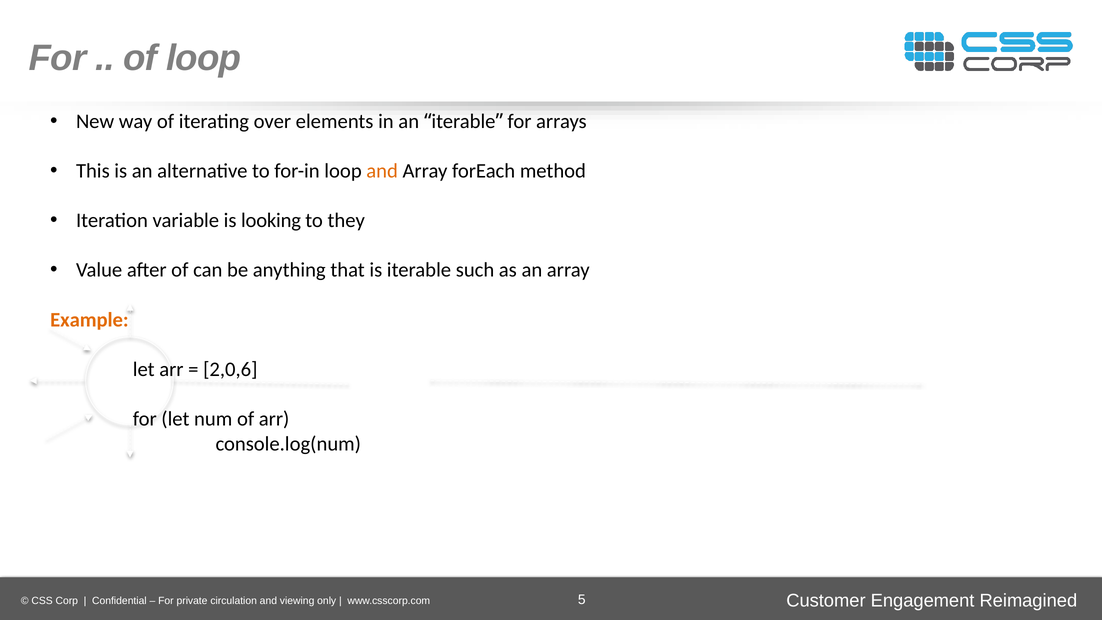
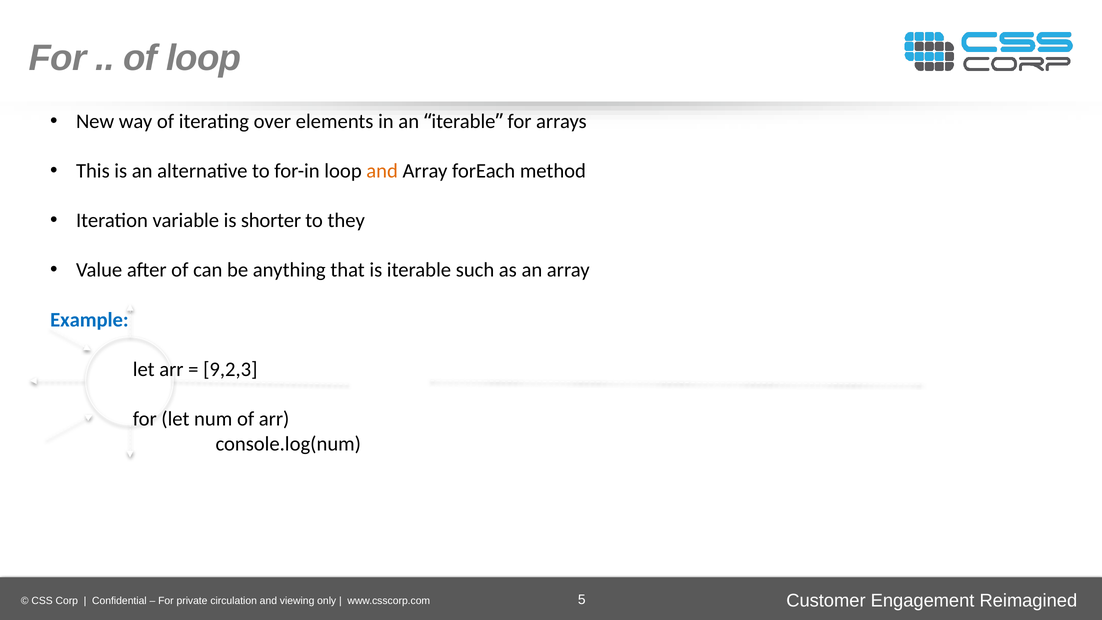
looking: looking -> shorter (271, 221)
Example colour: orange -> blue (89, 320)
2,0,6: 2,0,6 -> 9,2,3 (230, 369)
